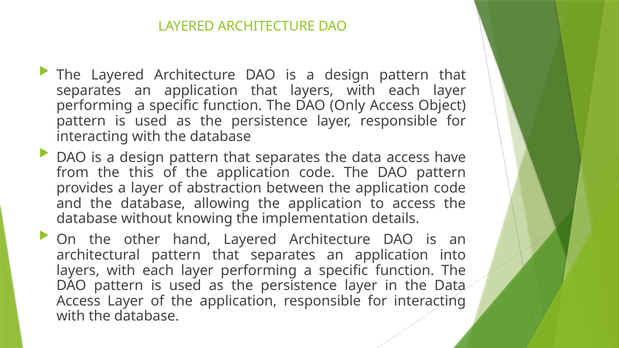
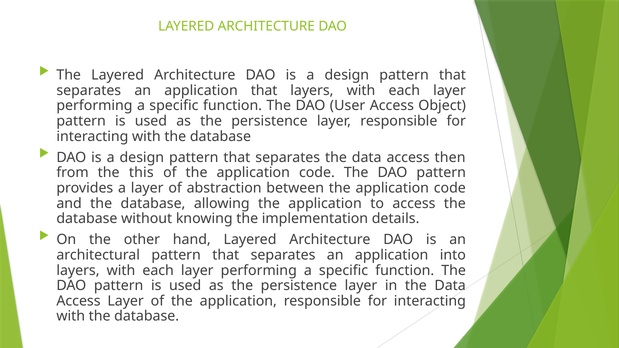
Only: Only -> User (348, 106)
have: have -> then (450, 158)
